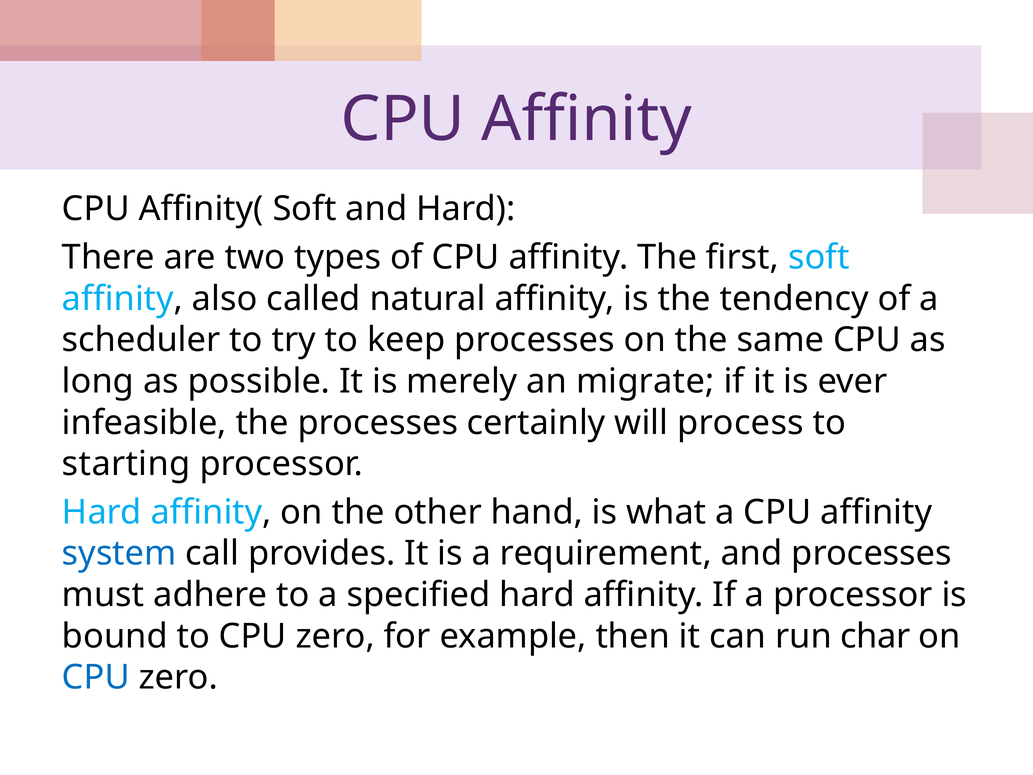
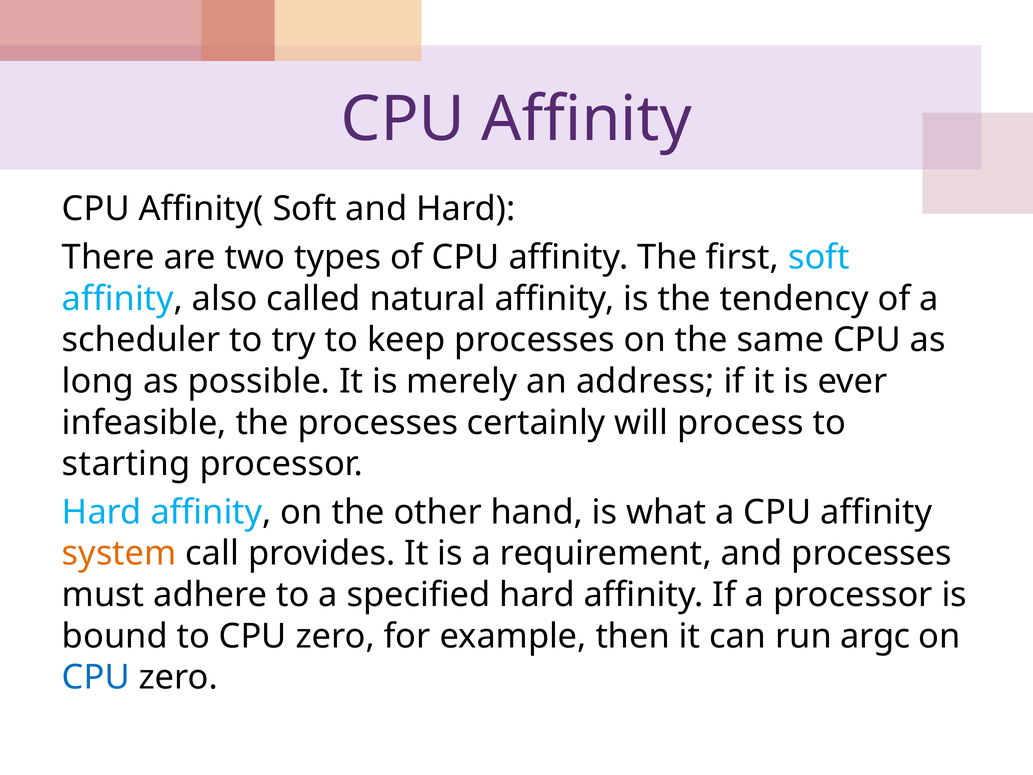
migrate: migrate -> address (645, 381)
system colour: blue -> orange (119, 553)
char: char -> argc (875, 636)
